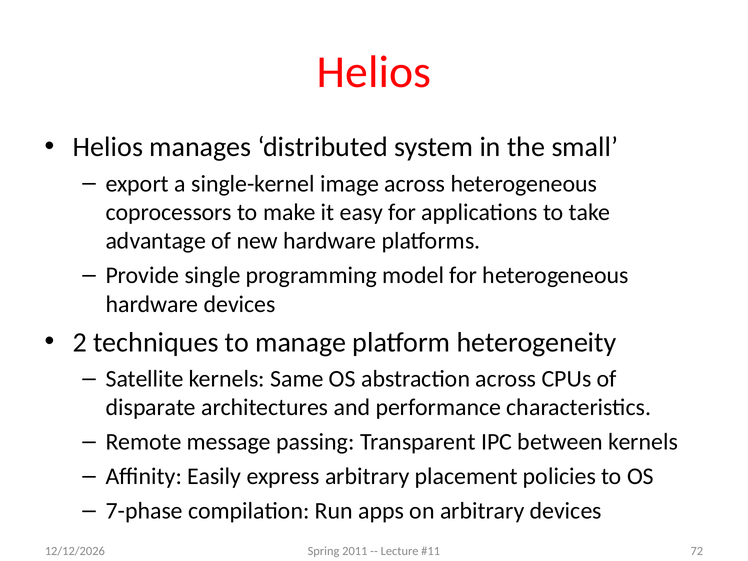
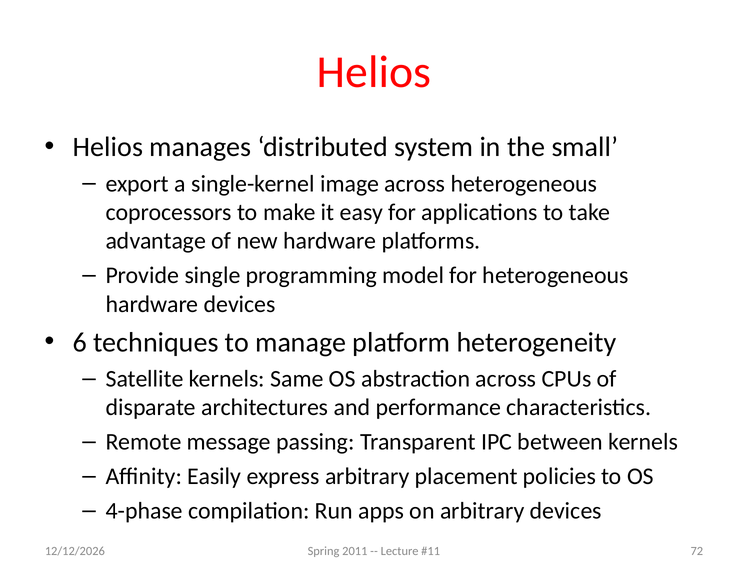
2: 2 -> 6 (80, 342)
7-phase: 7-phase -> 4-phase (144, 511)
